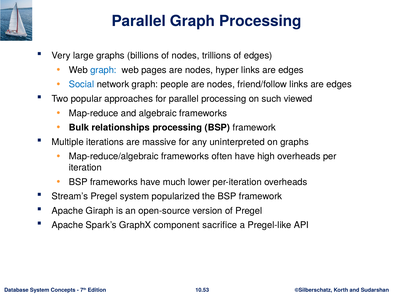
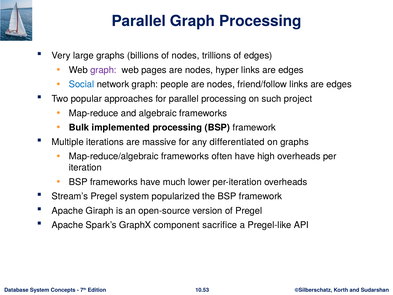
graph colour: blue -> purple (103, 70)
viewed: viewed -> project (298, 99)
relationships: relationships -> implemented (121, 128)
uninterpreted: uninterpreted -> differentiated (237, 142)
